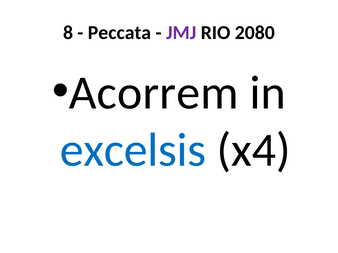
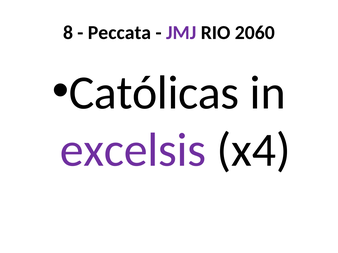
2080: 2080 -> 2060 (255, 33)
Acorrem: Acorrem -> Católicas (154, 93)
excelsis colour: blue -> purple (133, 150)
